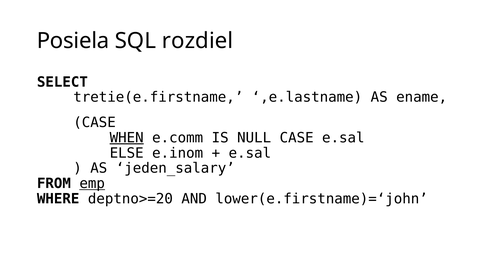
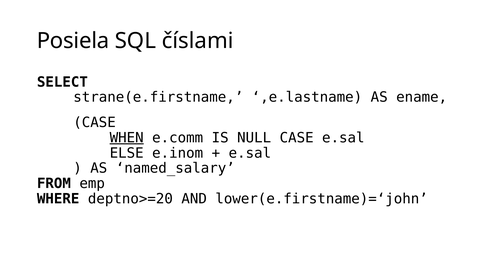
rozdiel: rozdiel -> číslami (198, 41)
tretie(e.firstname: tretie(e.firstname -> strane(e.firstname (158, 97)
jeden_salary: jeden_salary -> named_salary (175, 168)
emp underline: present -> none (92, 183)
